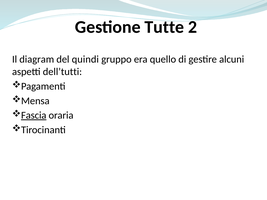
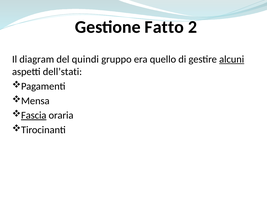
Tutte: Tutte -> Fatto (164, 27)
alcuni underline: none -> present (232, 59)
dell’tutti: dell’tutti -> dell’stati (62, 72)
